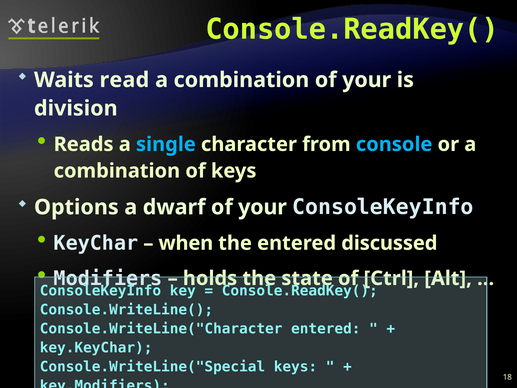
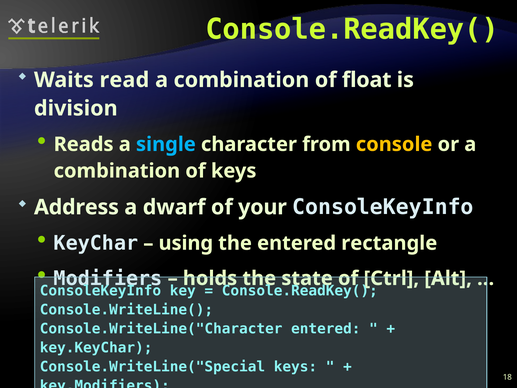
combination of your: your -> float (367, 80)
console colour: light blue -> yellow (394, 144)
Options: Options -> Address (76, 207)
when: when -> using (186, 243)
discussed: discussed -> rectangle (389, 243)
